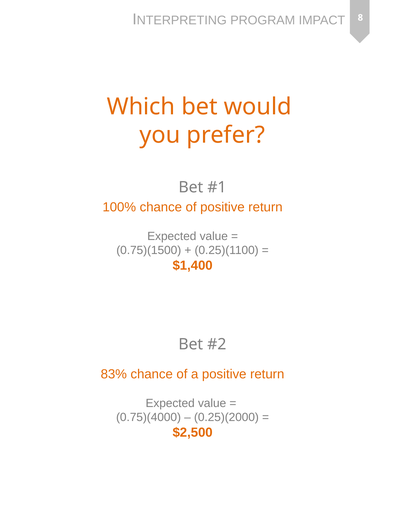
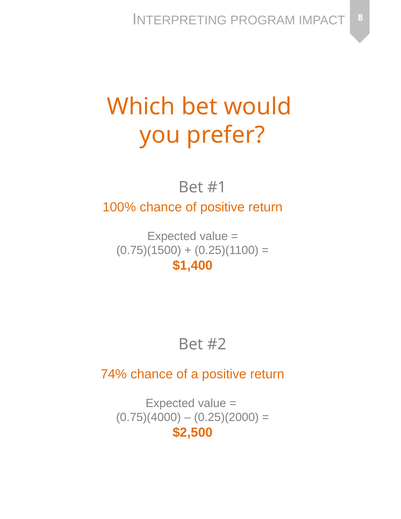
83%: 83% -> 74% (114, 374)
